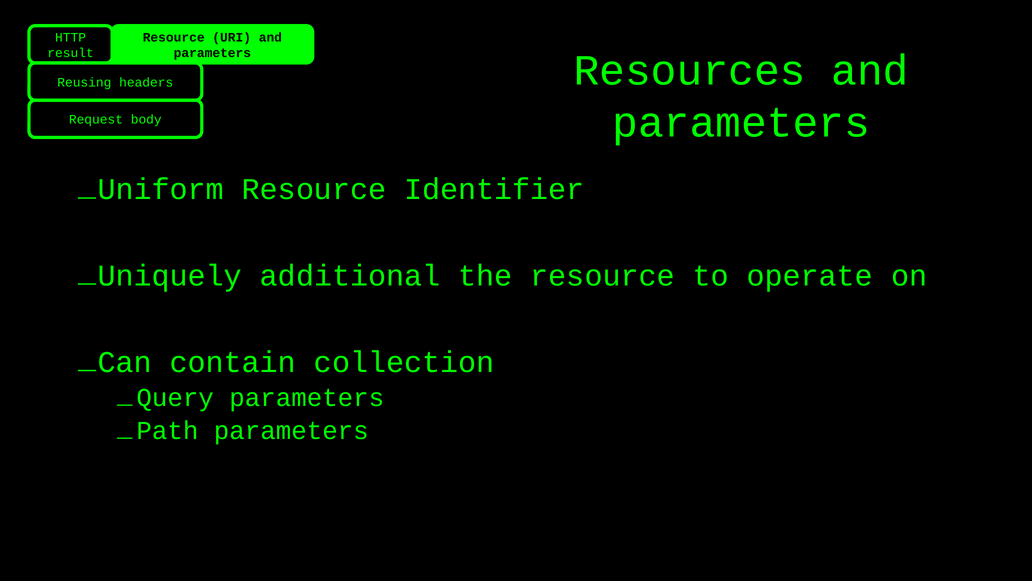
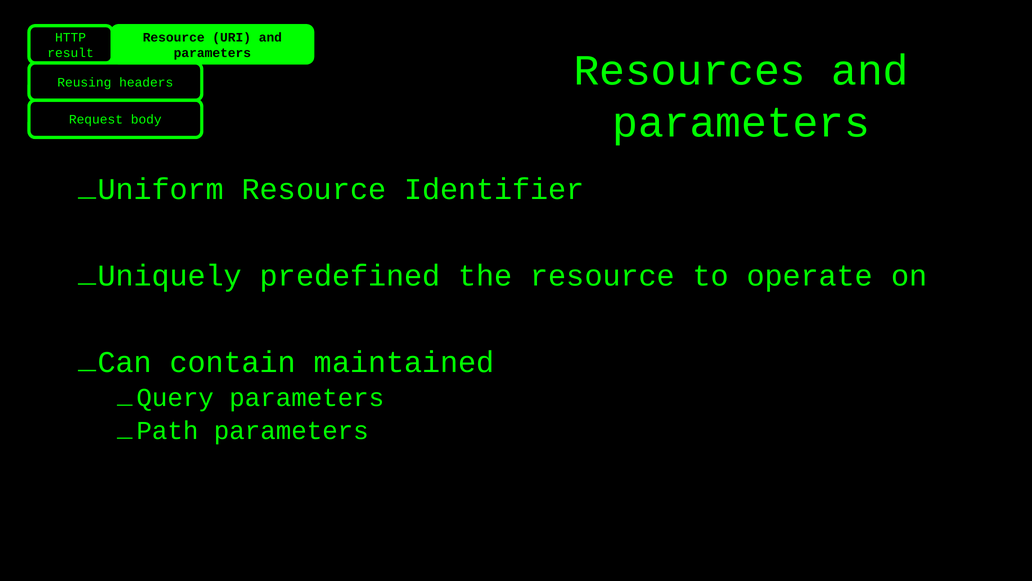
additional: additional -> predefined (350, 275)
collection: collection -> maintained (404, 362)
